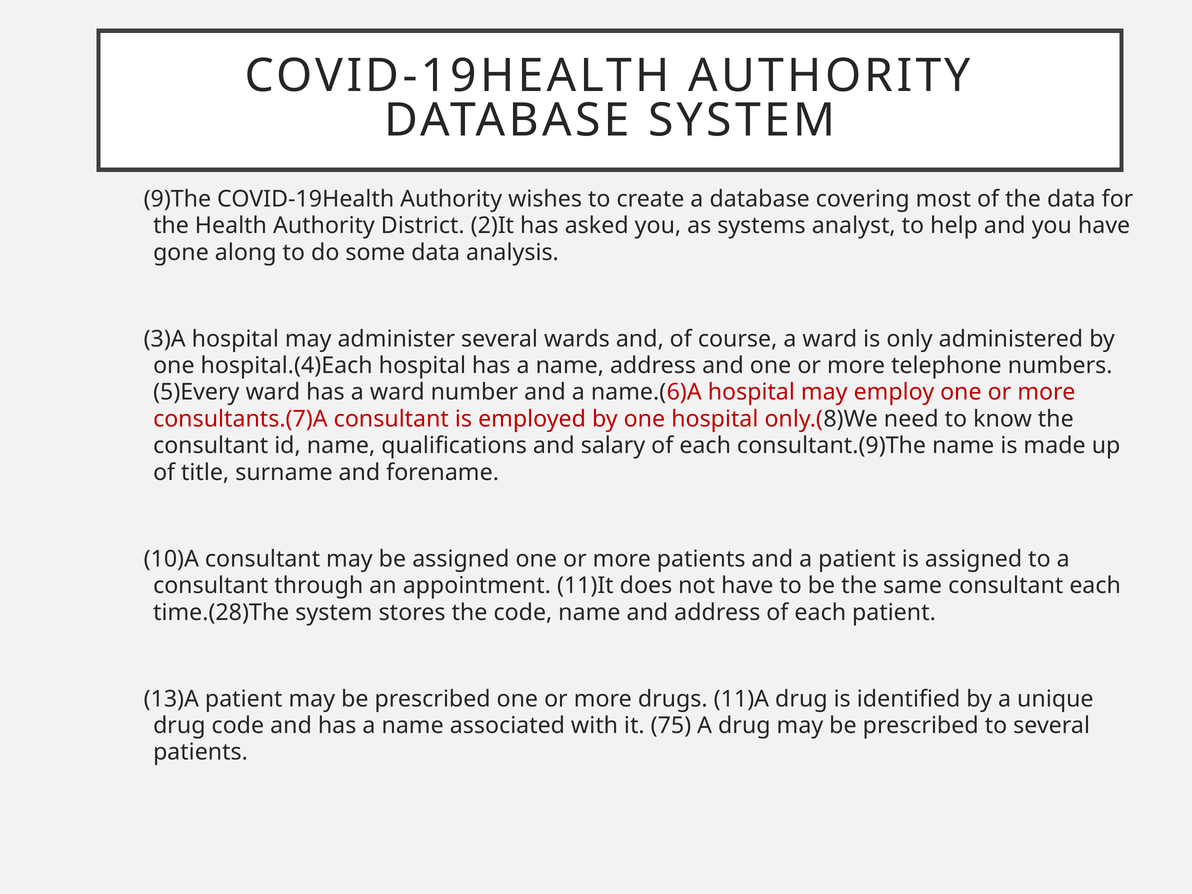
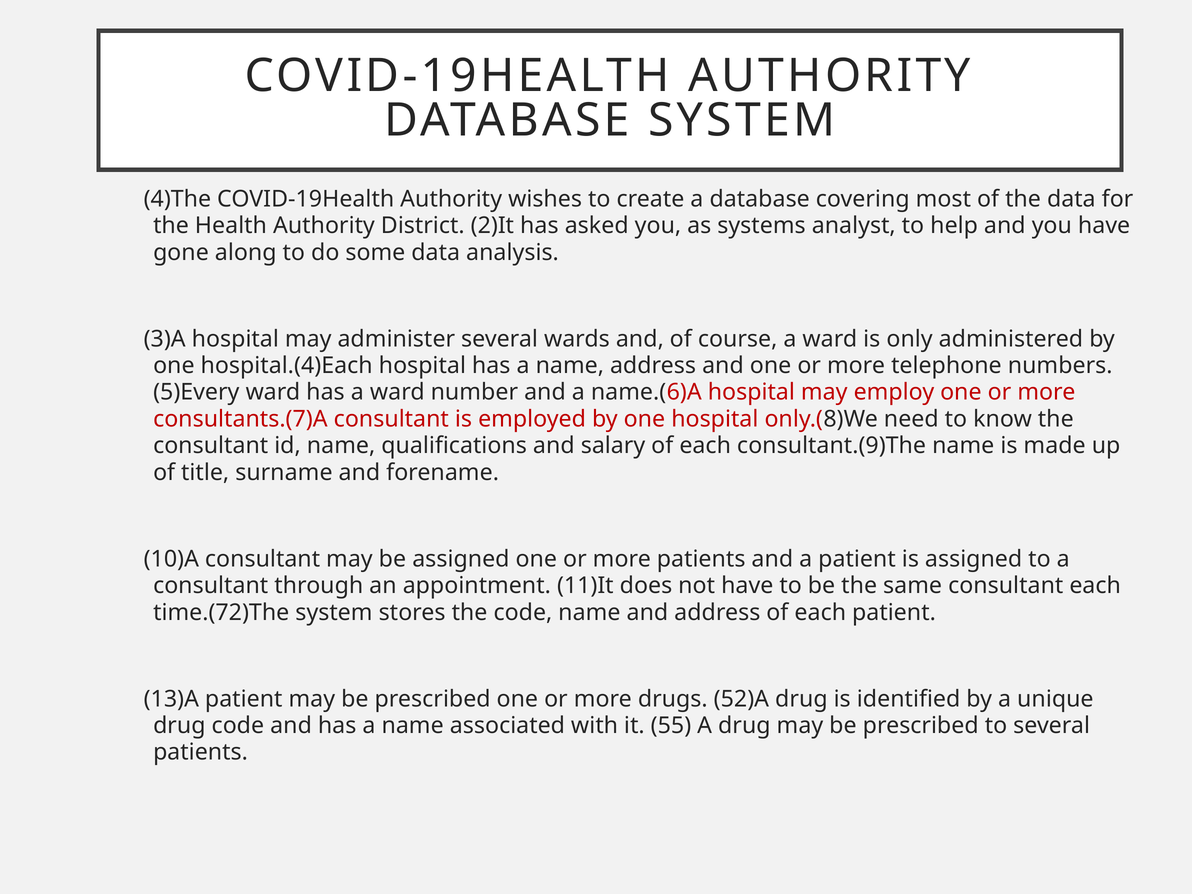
9)The: 9)The -> 4)The (177, 199)
time.(28)The: time.(28)The -> time.(72)The (221, 612)
11)A: 11)A -> 52)A (741, 699)
75: 75 -> 55 (671, 726)
